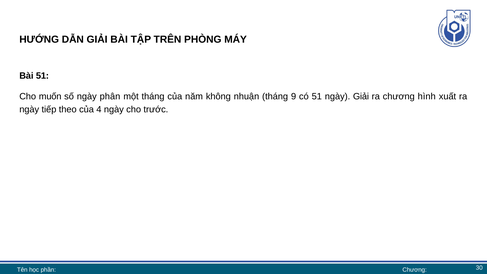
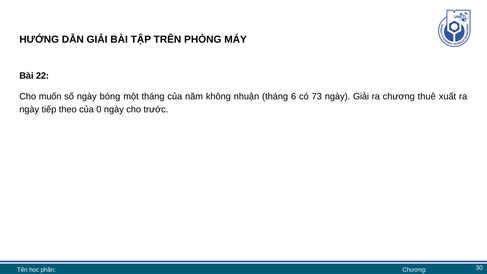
Bài 51: 51 -> 22 (42, 76)
phân: phân -> bóng (110, 96)
9: 9 -> 6 (294, 96)
có 51: 51 -> 73 (317, 96)
hình: hình -> thuê (427, 96)
4: 4 -> 0 (99, 109)
